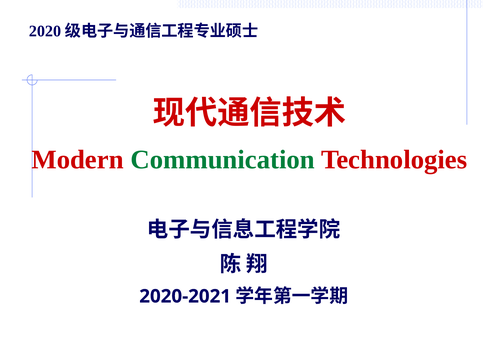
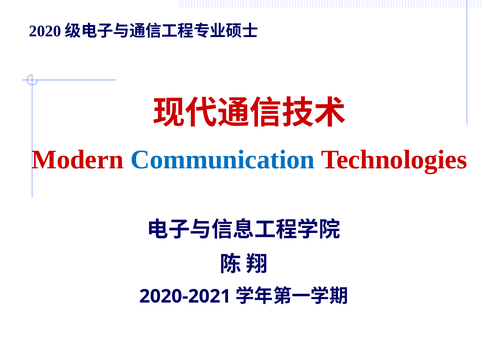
Communication colour: green -> blue (223, 160)
